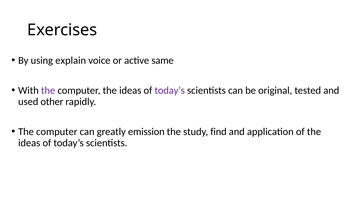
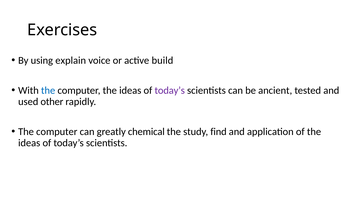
same: same -> build (162, 60)
the colour: purple -> blue (48, 90)
original: original -> ancient (275, 90)
emission: emission -> chemical (146, 131)
